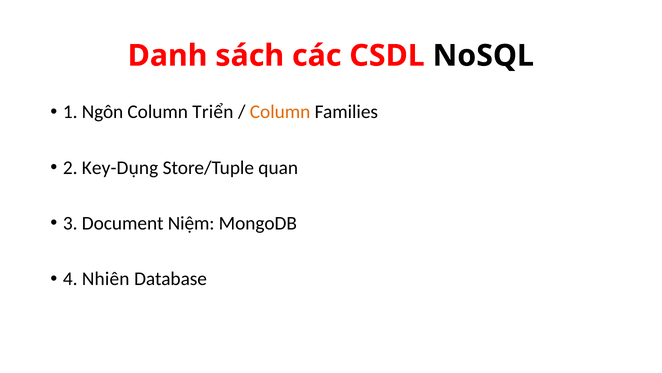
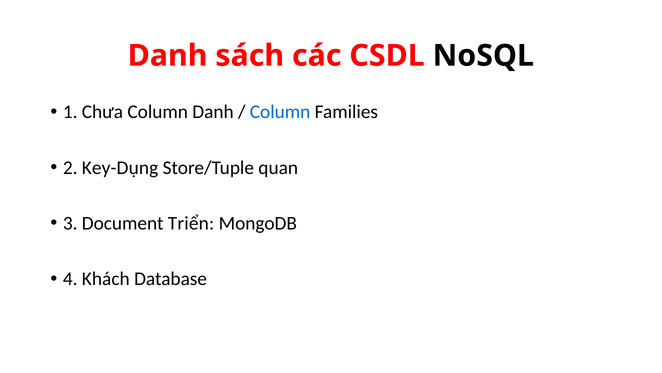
Ngôn: Ngôn -> Chưa (102, 112)
Column Triển: Triển -> Danh (213, 112)
Column colour: orange -> blue (280, 112)
Niệm: Niệm -> Triển (191, 223)
Nhiên: Nhiên -> Khách (106, 278)
